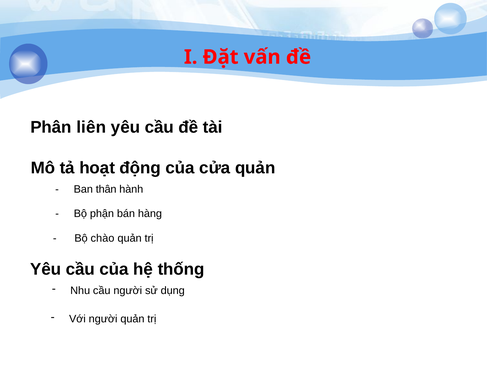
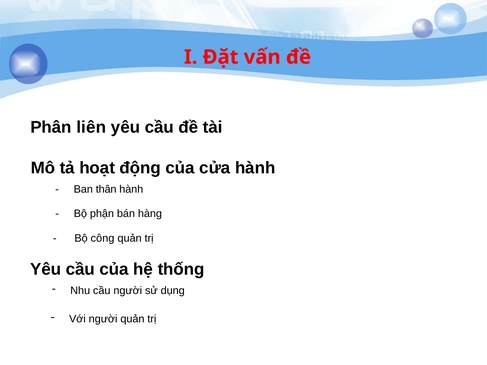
cửa quản: quản -> hành (255, 168)
chào: chào -> công (103, 238)
